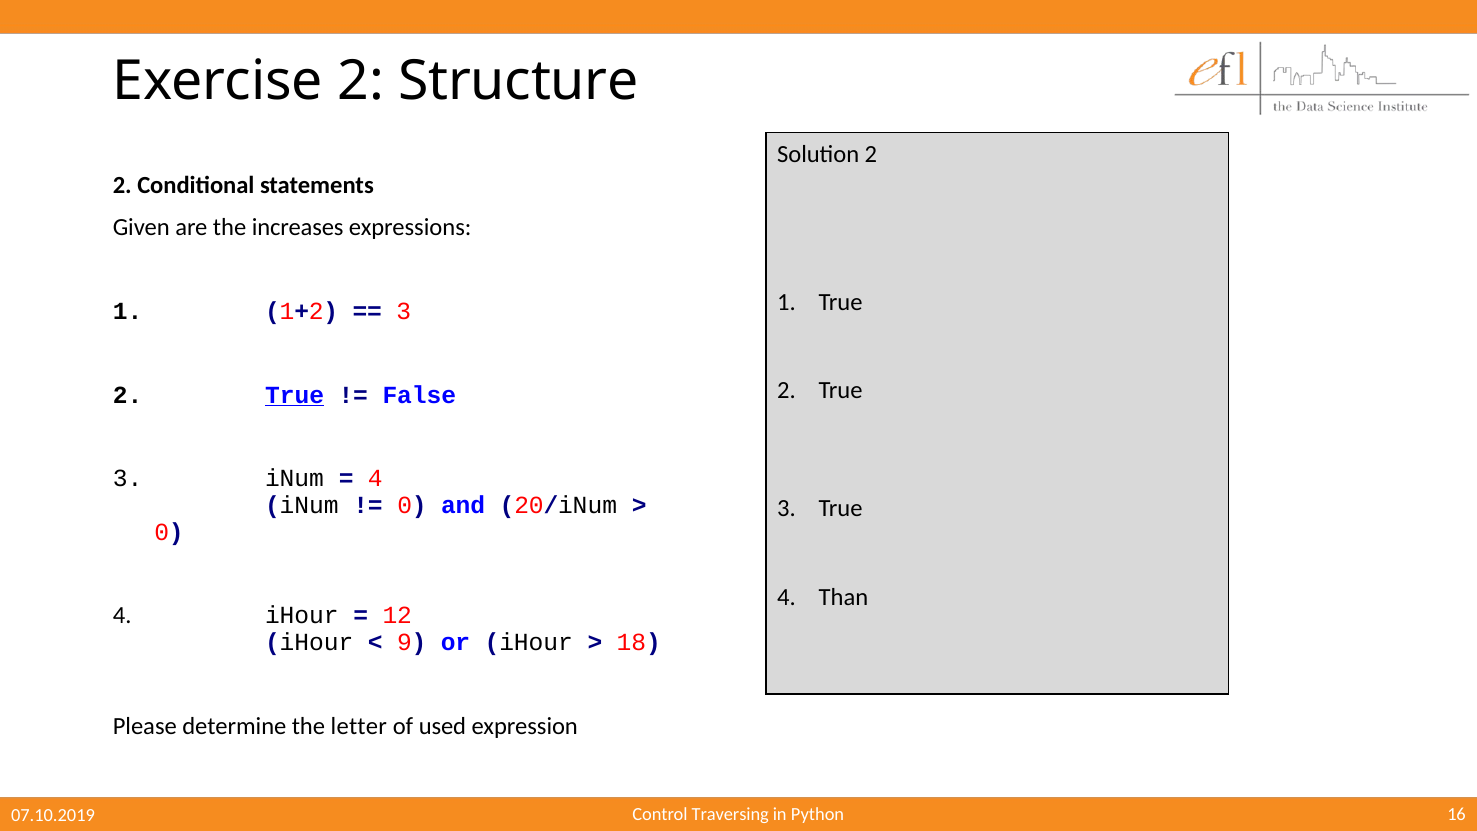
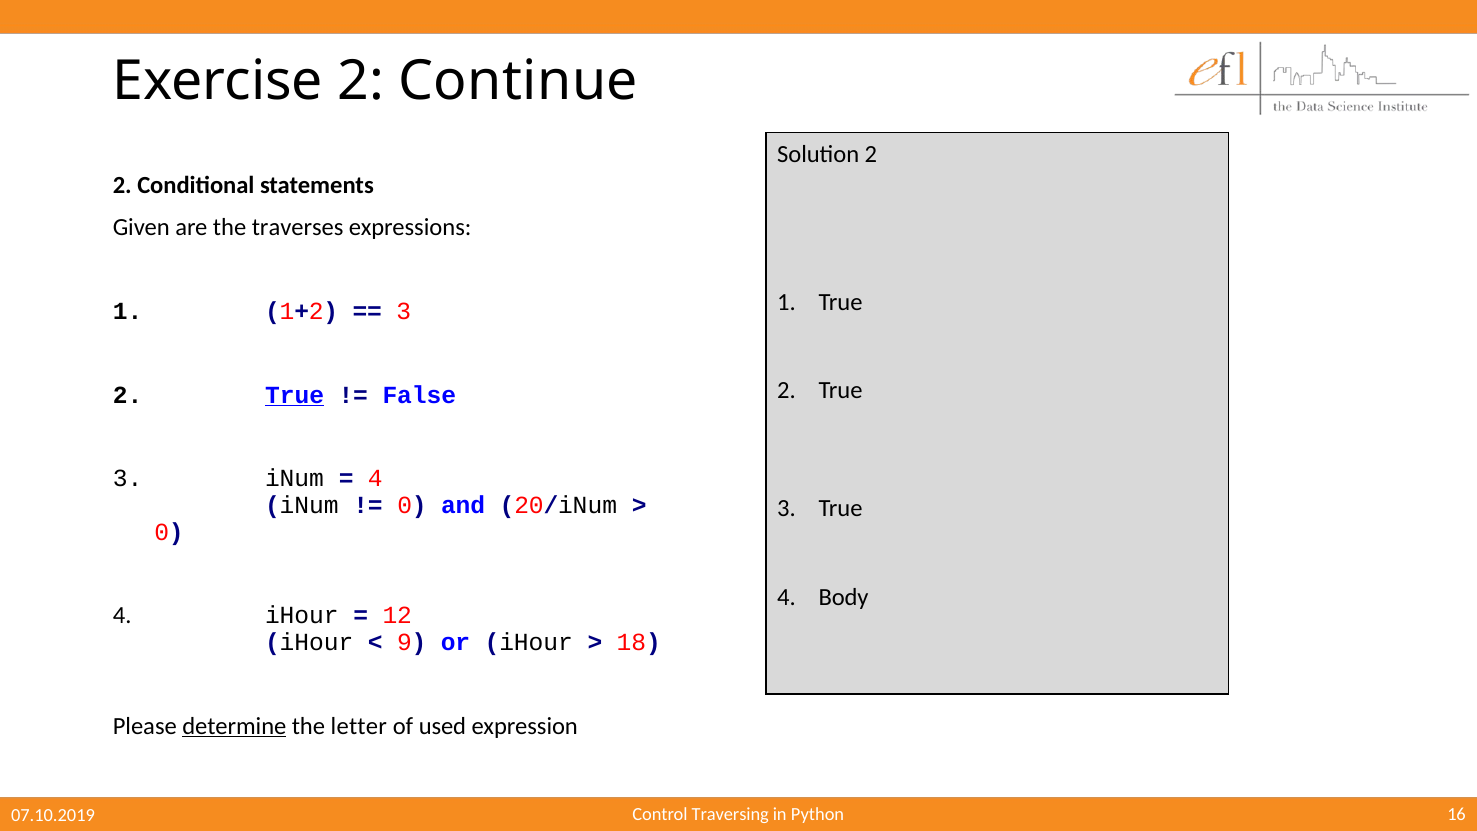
Structure: Structure -> Continue (518, 81)
increases: increases -> traverses (298, 227)
Than: Than -> Body (844, 597)
determine underline: none -> present (234, 726)
